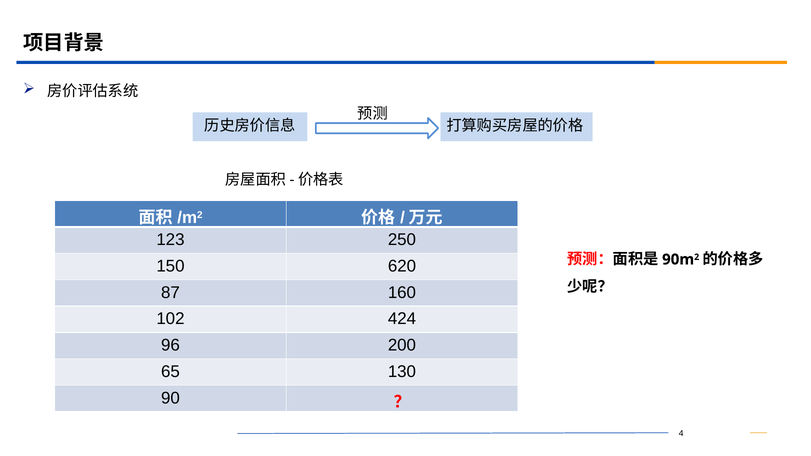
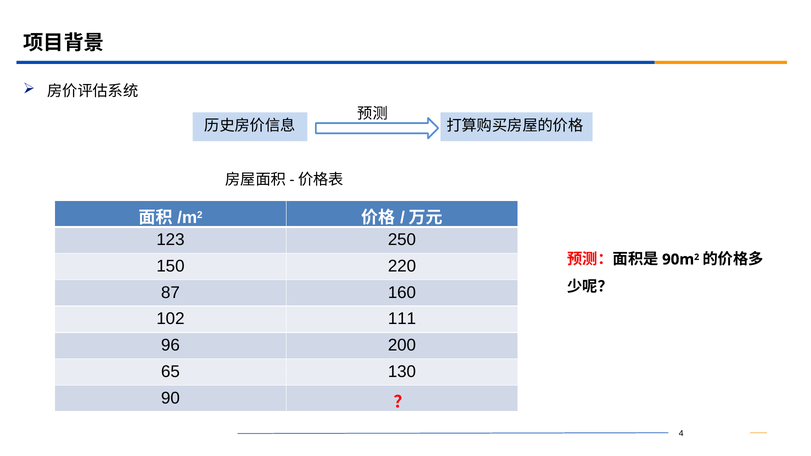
620: 620 -> 220 (402, 266)
424: 424 -> 111 (402, 319)
